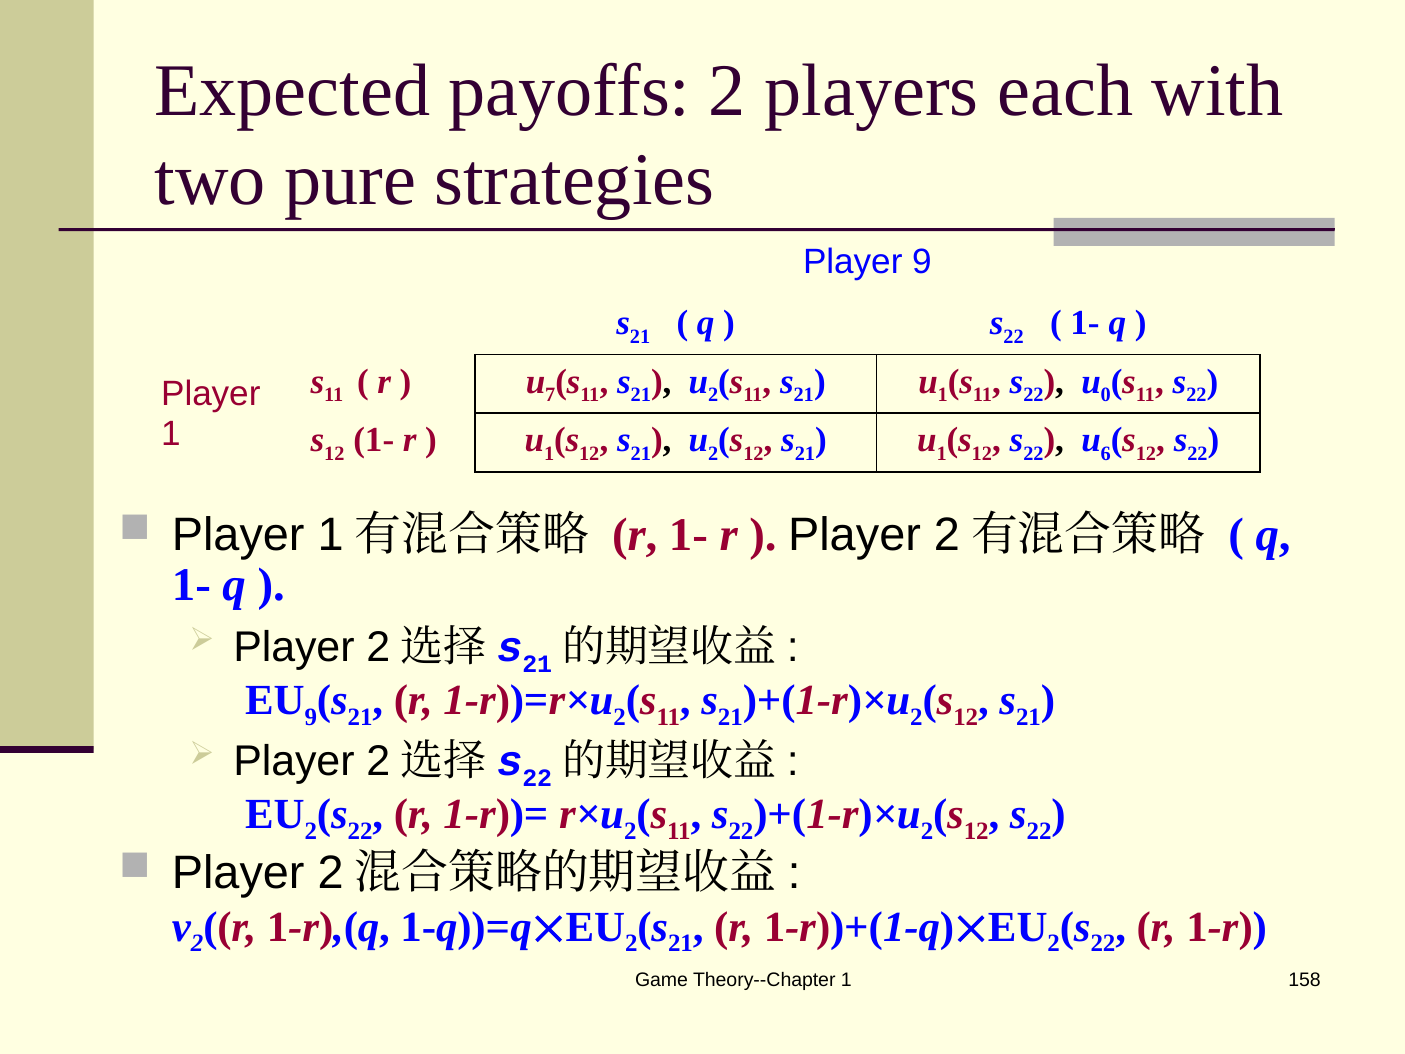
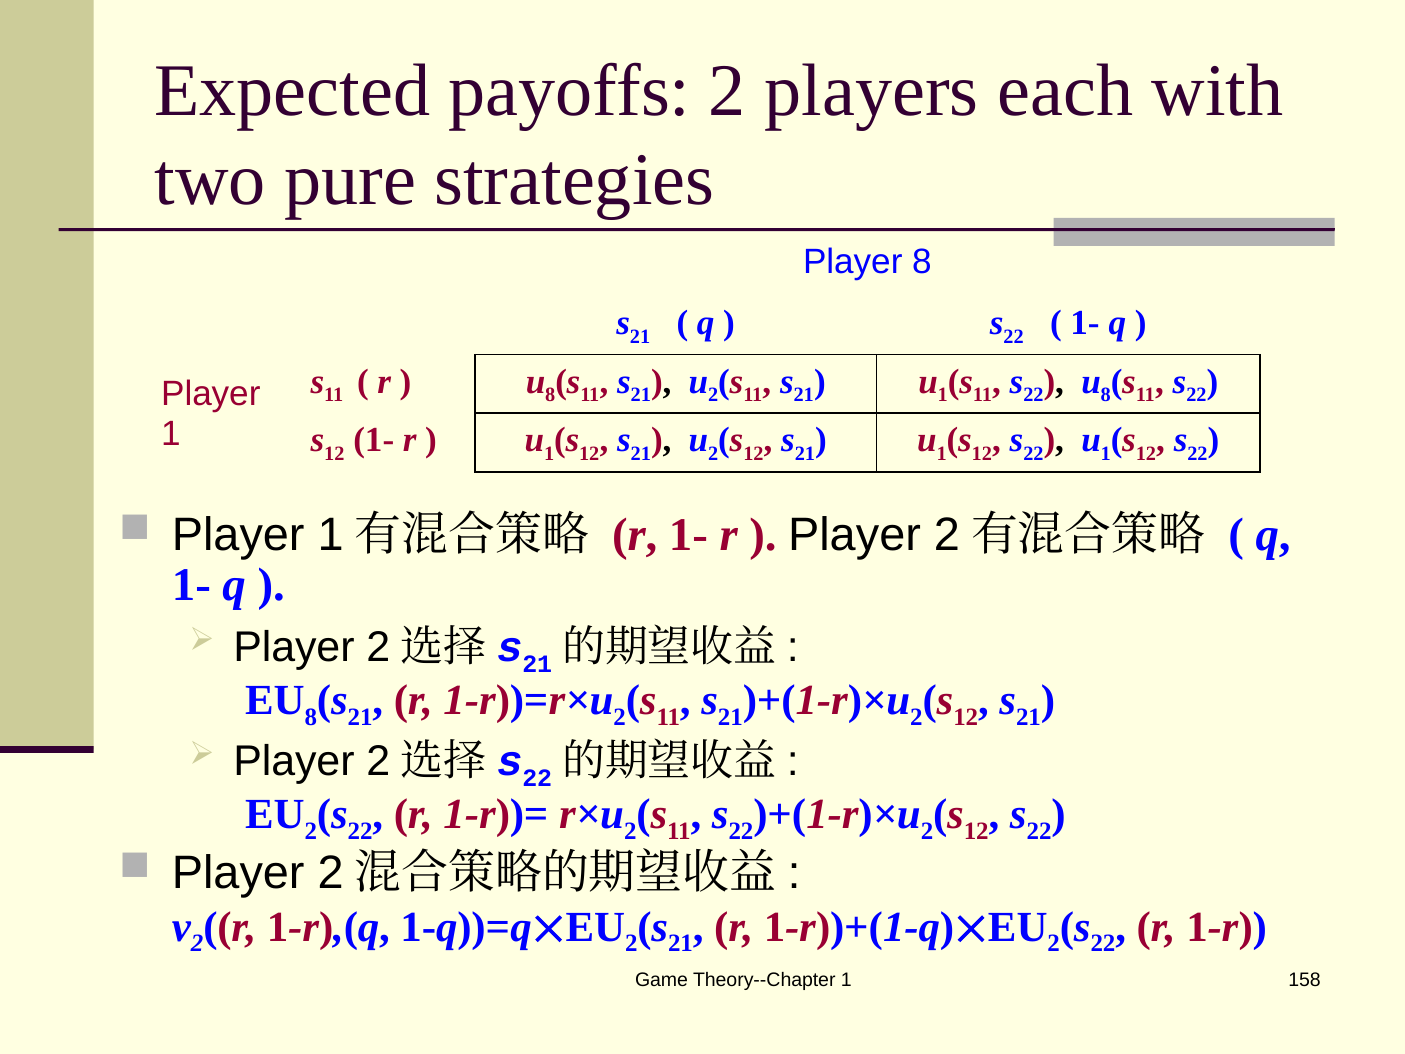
Player 9: 9 -> 8 (922, 262)
7: 7 -> 8 (550, 395)
0: 0 -> 8 (1106, 395)
6: 6 -> 1 (1106, 454)
9: 9 -> 8 (311, 717)
